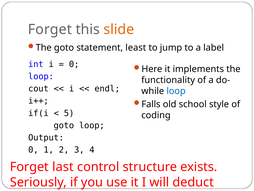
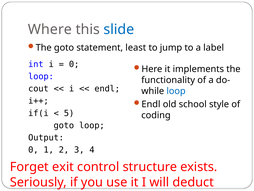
Forget: Forget -> Where (50, 29)
slide colour: orange -> blue (119, 29)
Falls: Falls -> Endl (151, 104)
last: last -> exit (63, 166)
